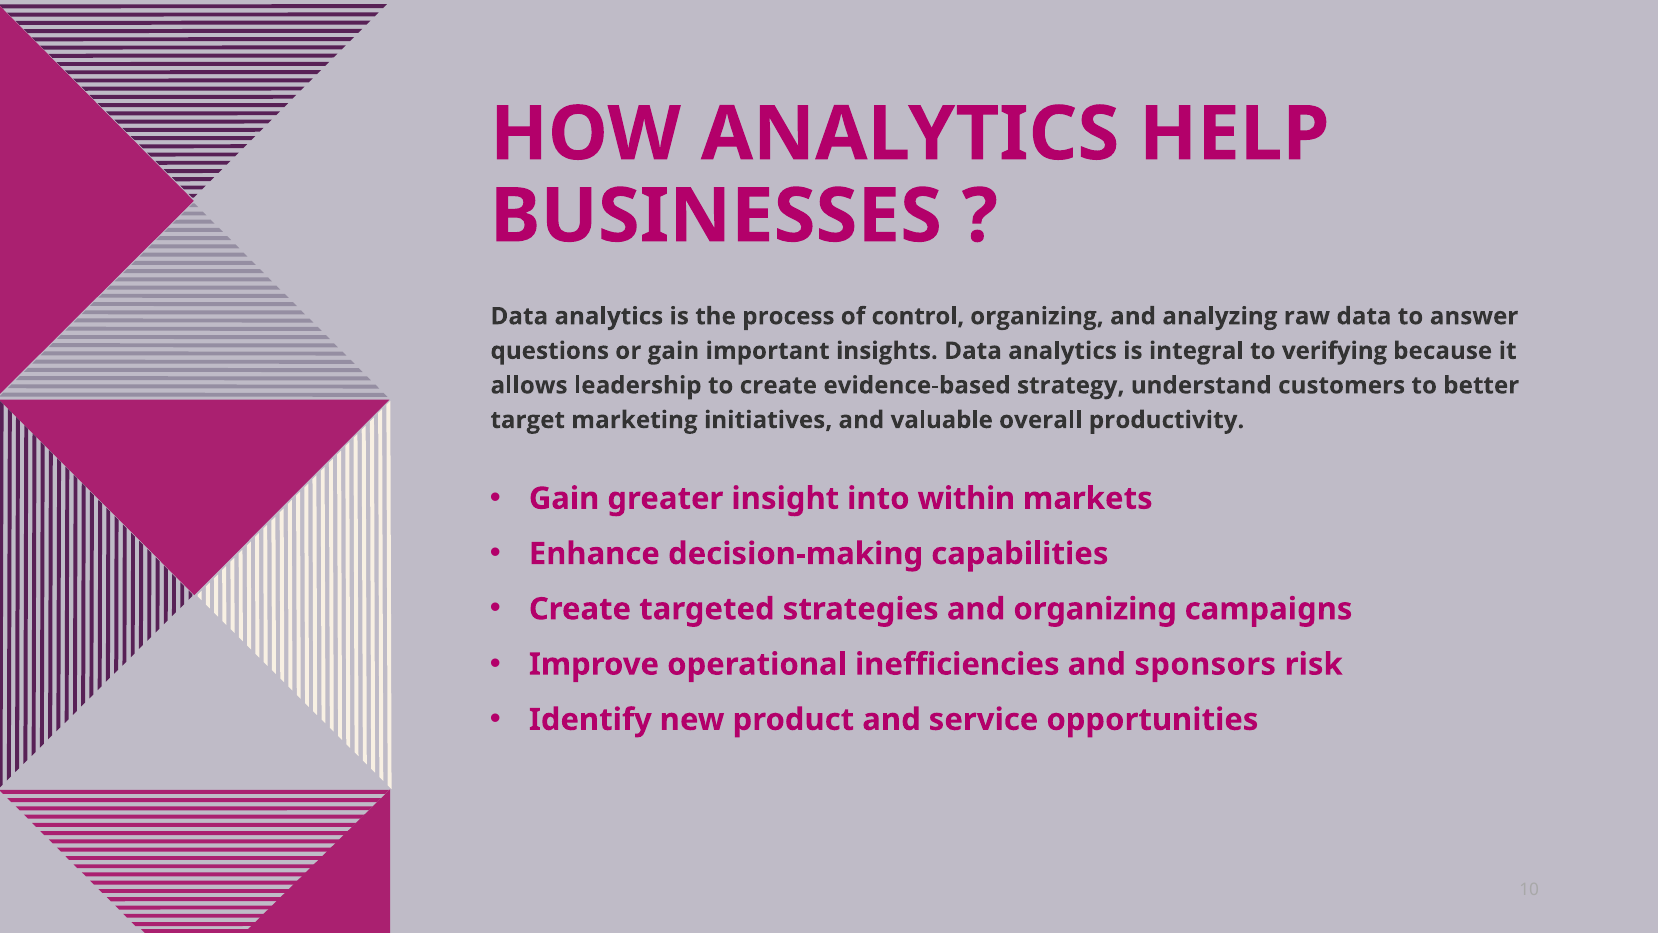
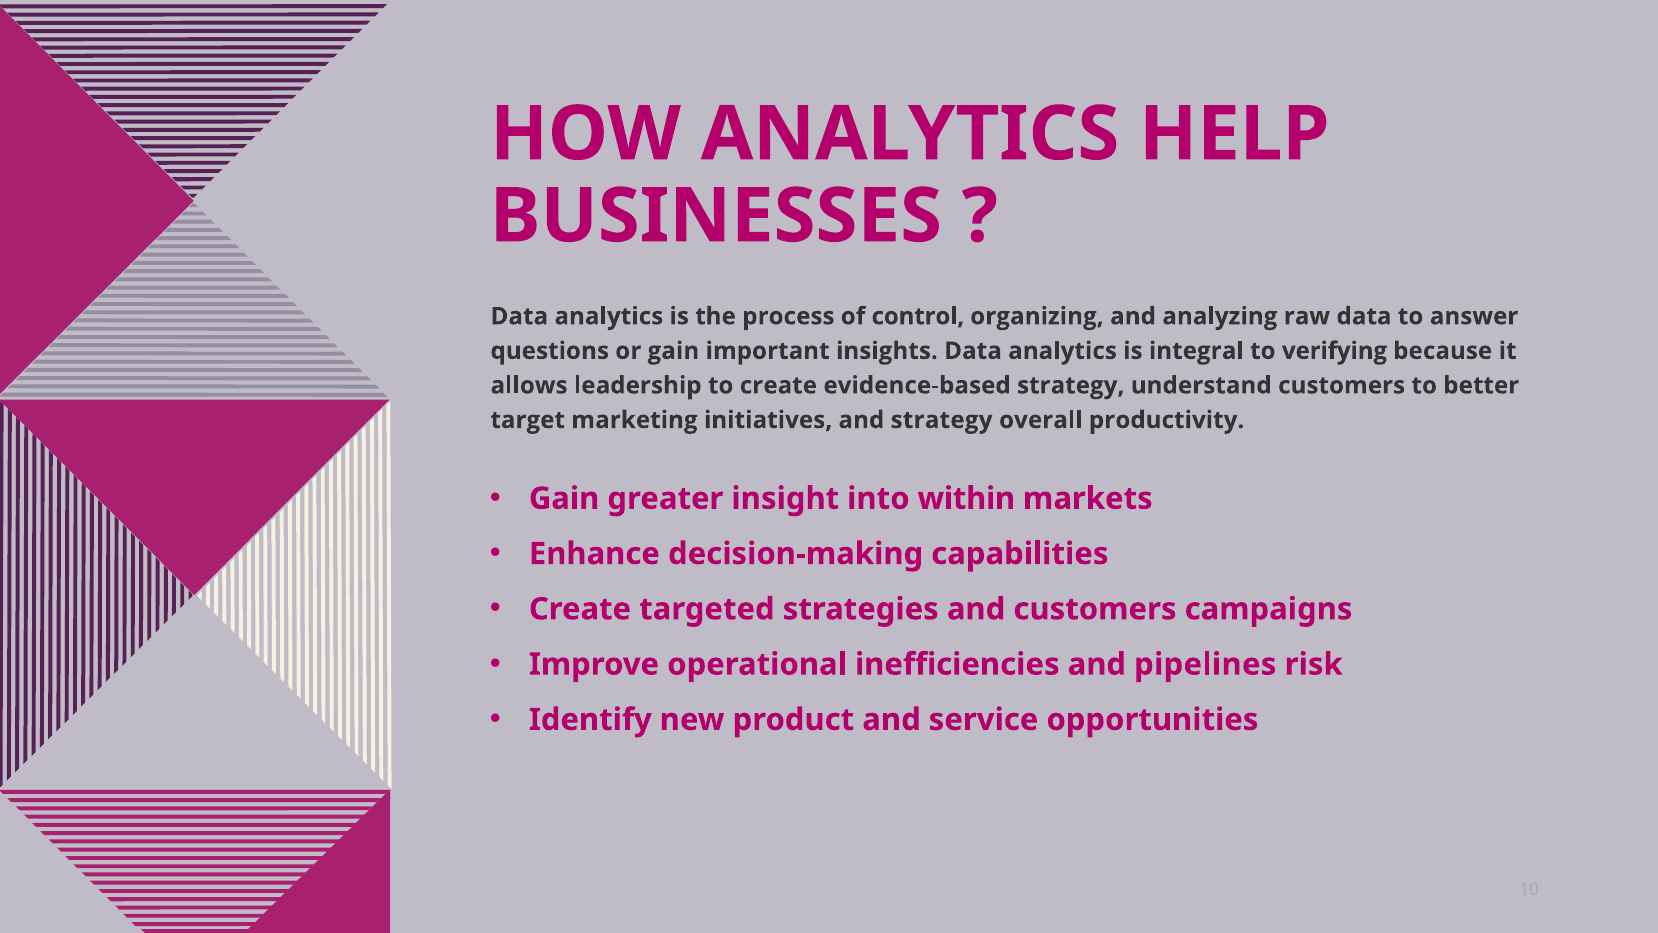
and valuable: valuable -> strategy (942, 420)
and organizing: organizing -> customers (1095, 609)
sponsors: sponsors -> pipelines (1205, 664)
